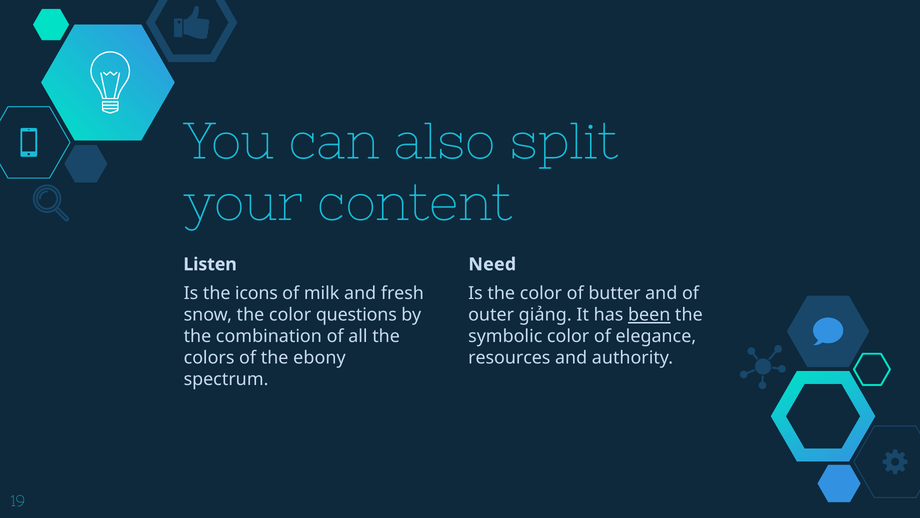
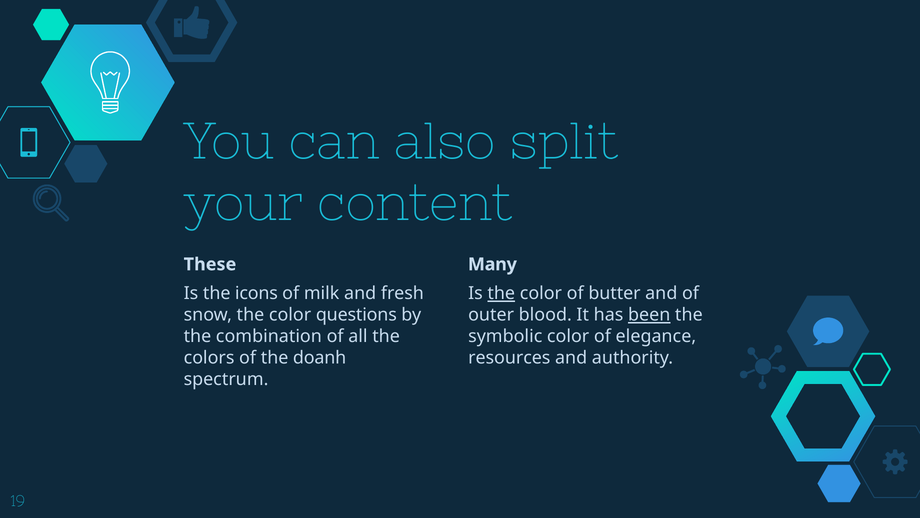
Listen: Listen -> These (210, 264)
Need: Need -> Many (492, 264)
the underline: none -> present (501, 293)
giảng: giảng -> blood (545, 315)
ebony: ebony -> doanh (320, 358)
